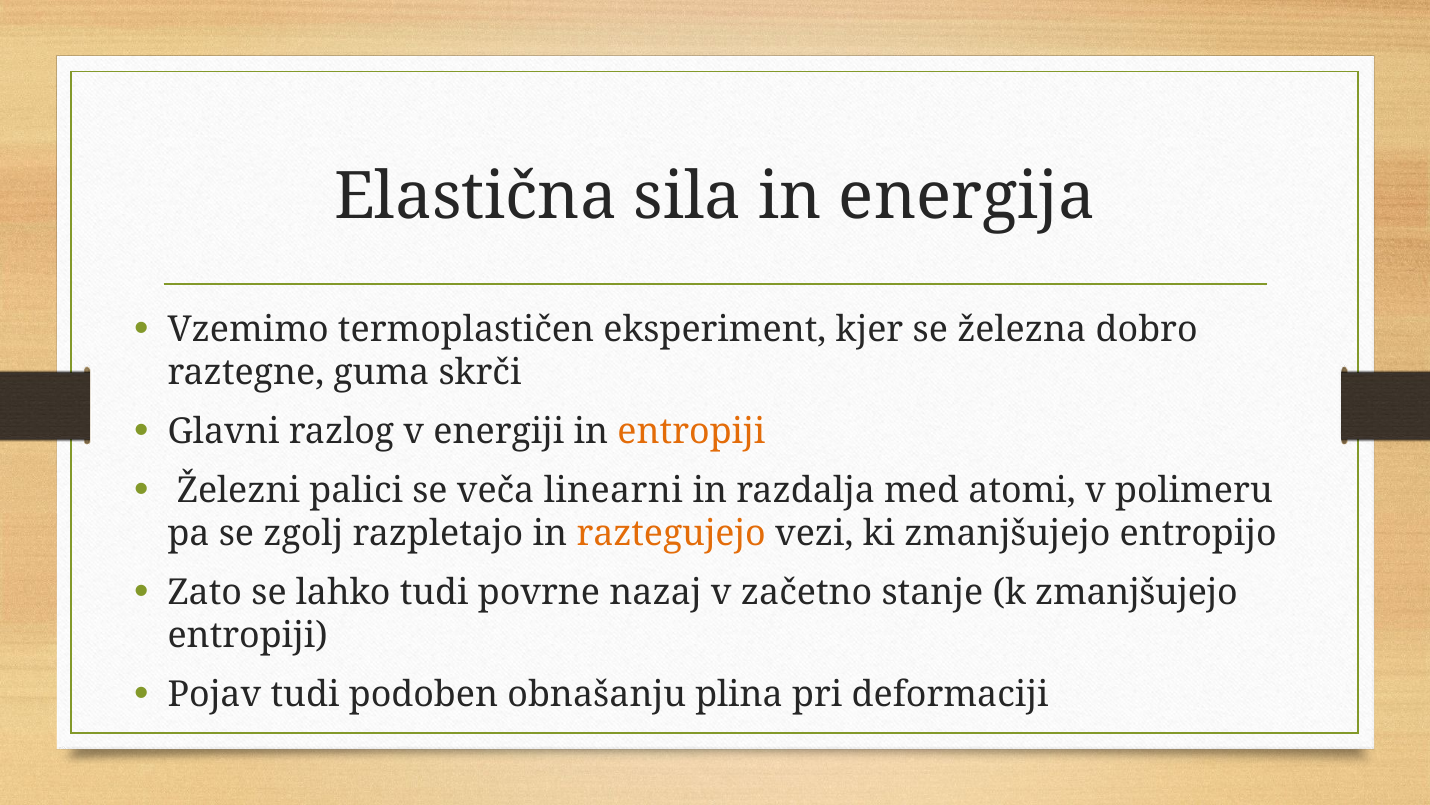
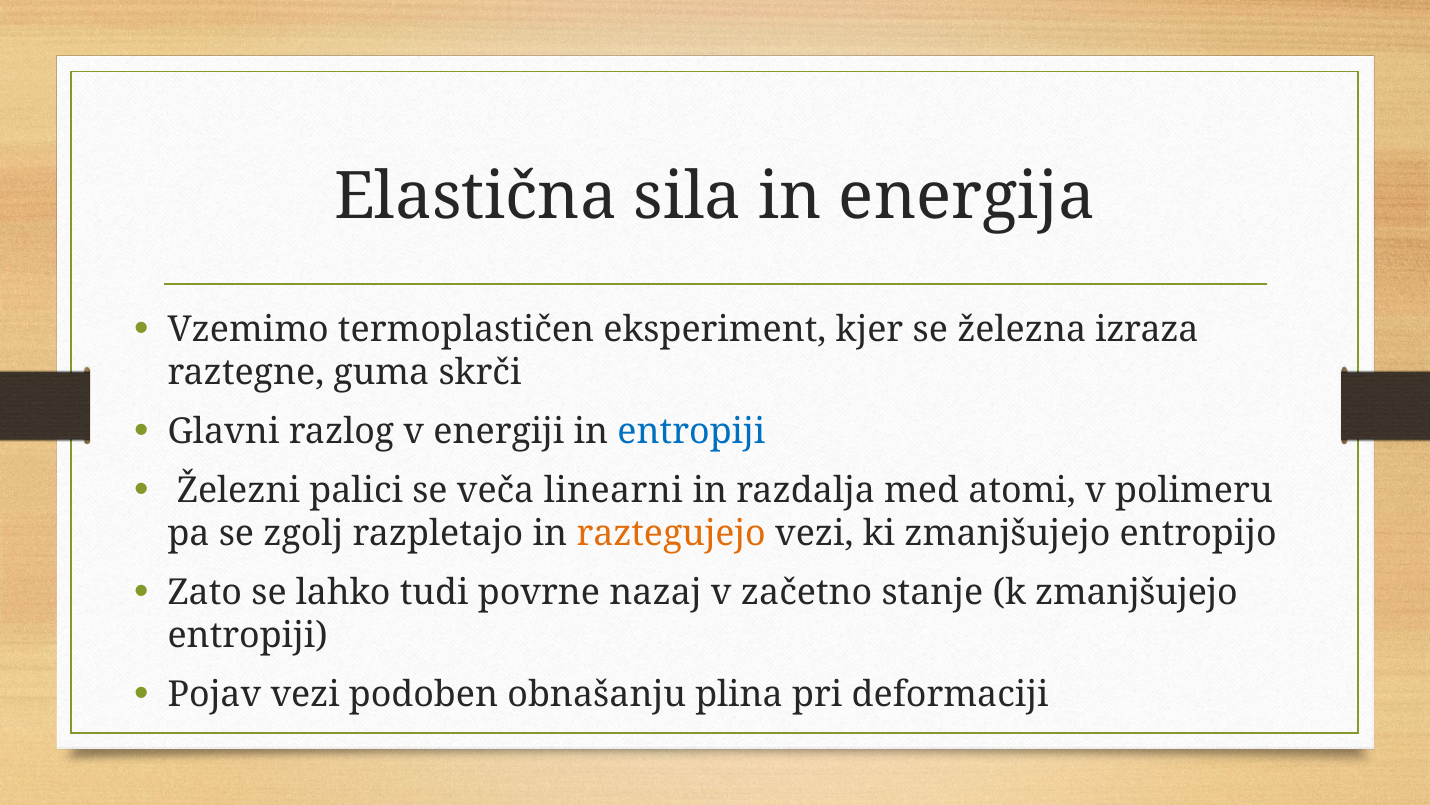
dobro: dobro -> izraza (1147, 329)
entropiji colour: orange -> blue (691, 431)
Pojav tudi: tudi -> vezi (305, 694)
